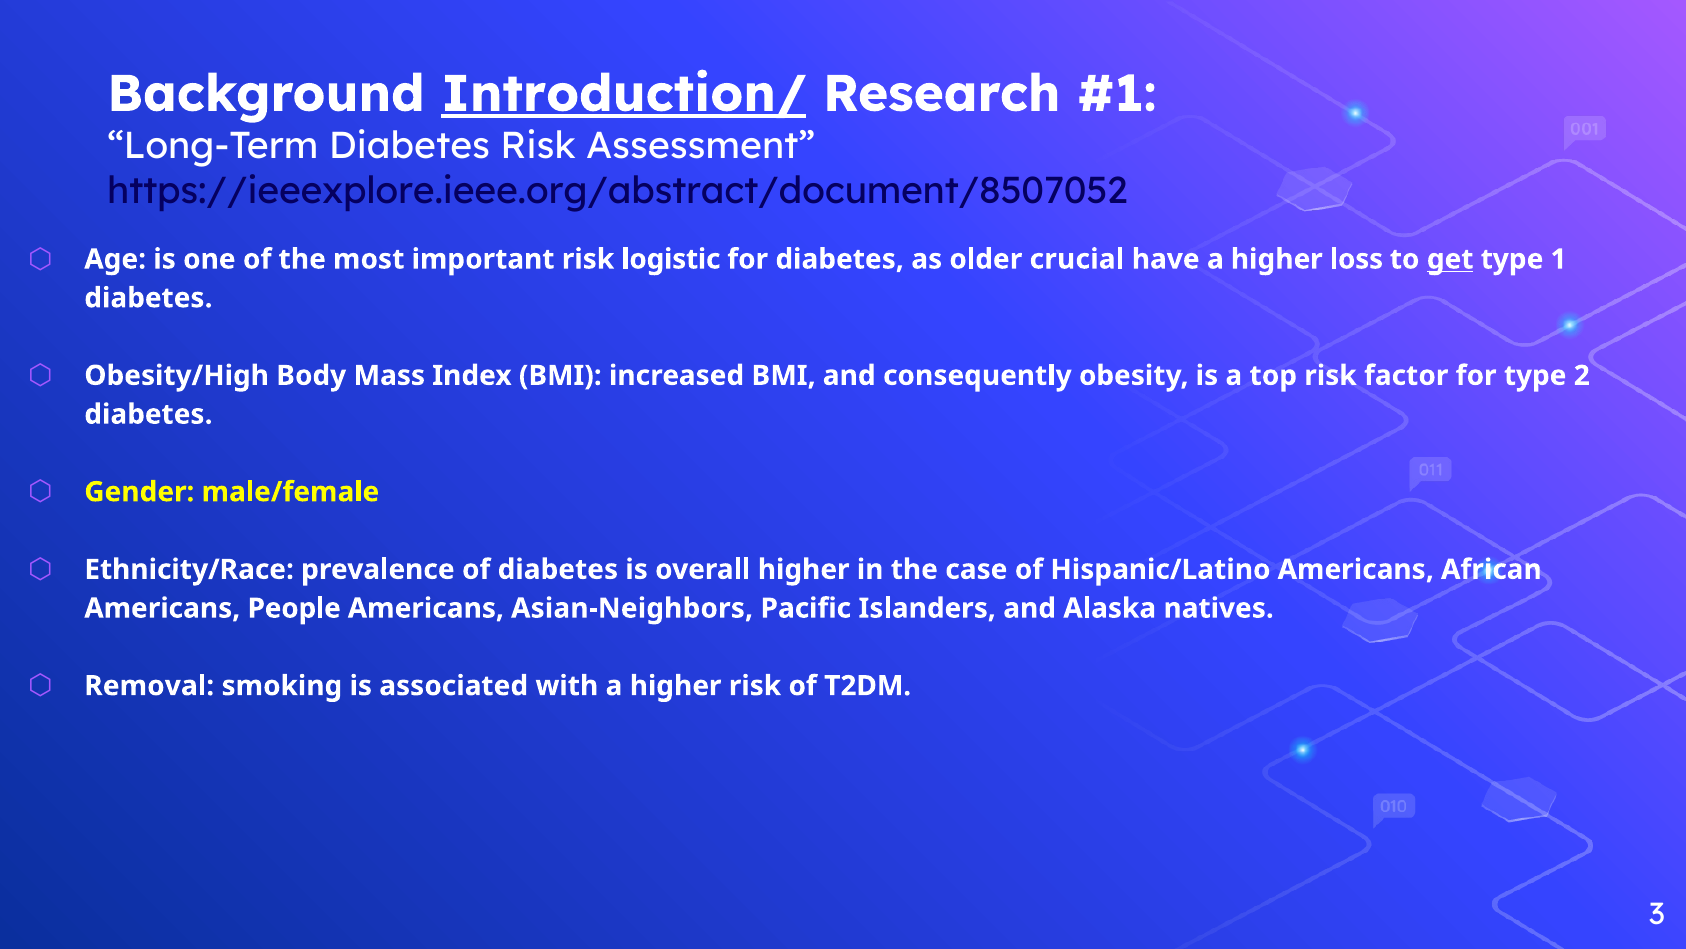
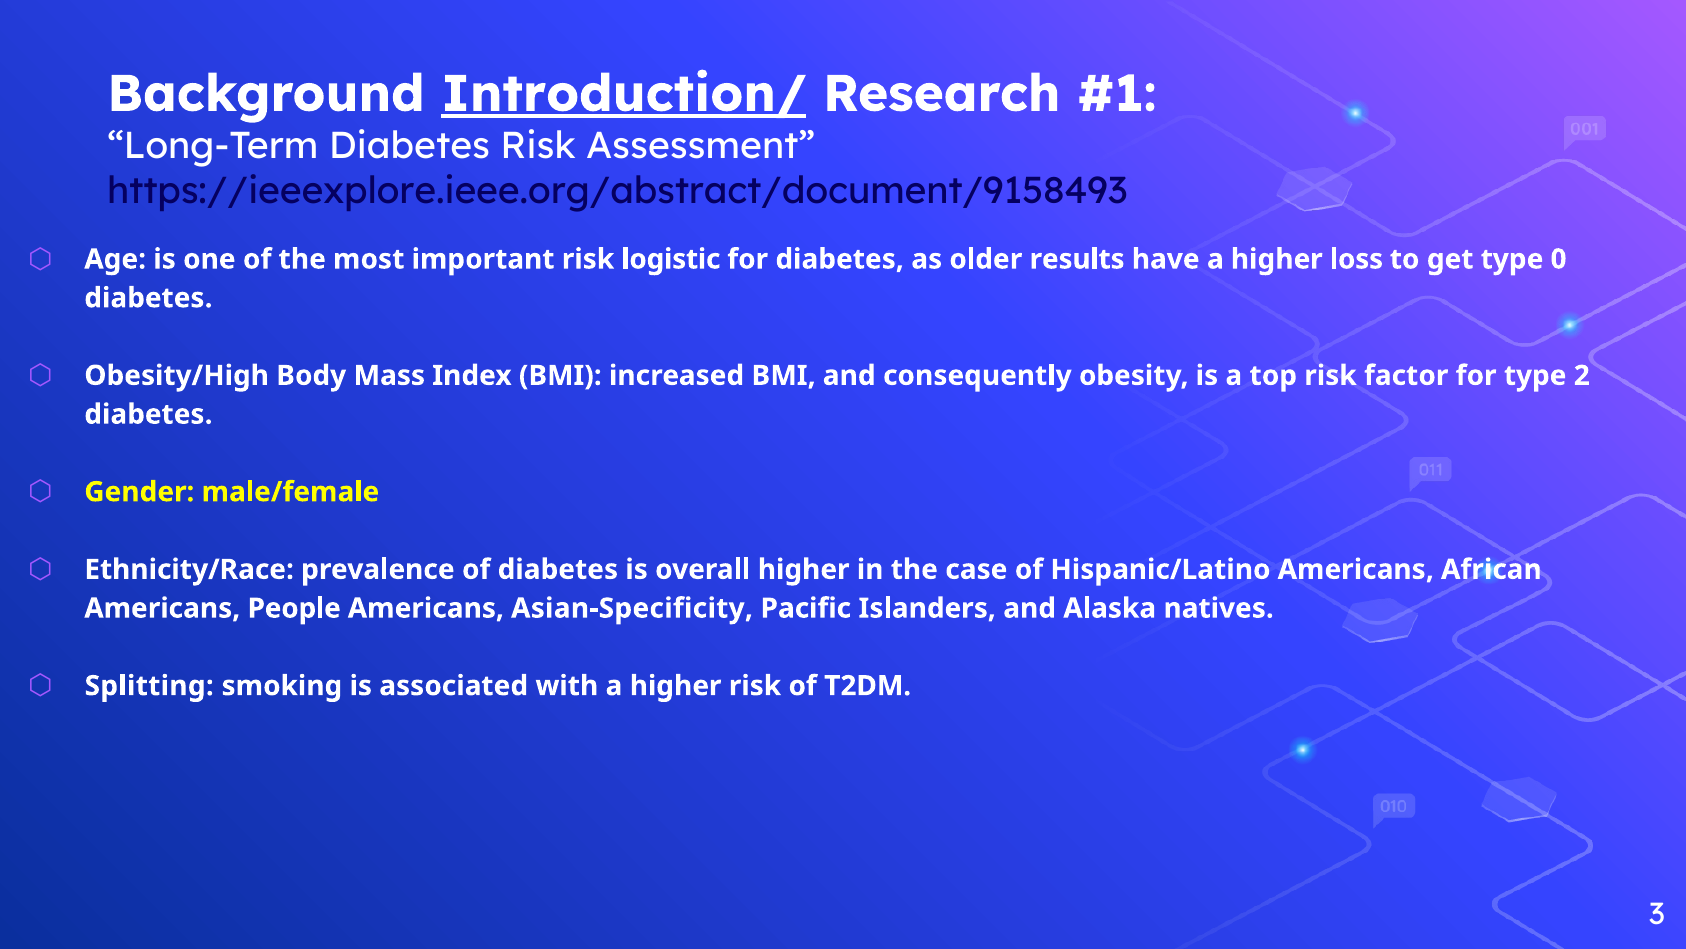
https://ieeexplore.ieee.org/abstract/document/8507052: https://ieeexplore.ieee.org/abstract/document/8507052 -> https://ieeexplore.ieee.org/abstract/document/9158493 (617, 191)
crucial: crucial -> results (1077, 259)
get underline: present -> none (1450, 259)
1: 1 -> 0 (1559, 259)
Asian-Neighbors: Asian-Neighbors -> Asian-Specificity (632, 608)
Removal: Removal -> Splitting (149, 686)
